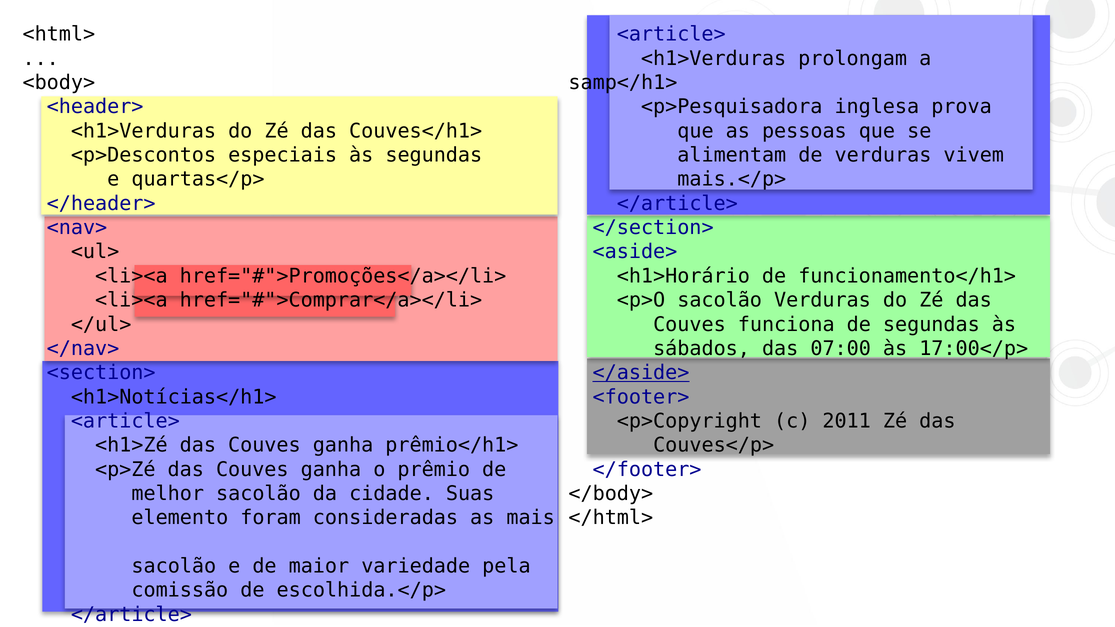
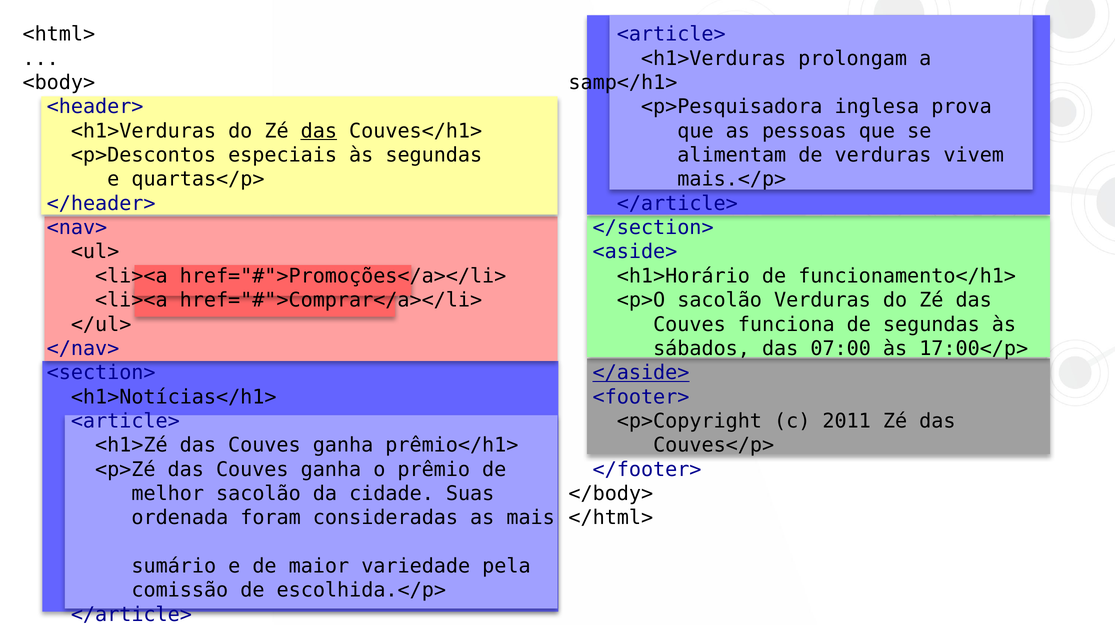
das underline: none -> present (319, 131)
elemento: elemento -> ordenada (180, 518)
sacolão: sacolão -> sumário (174, 566)
